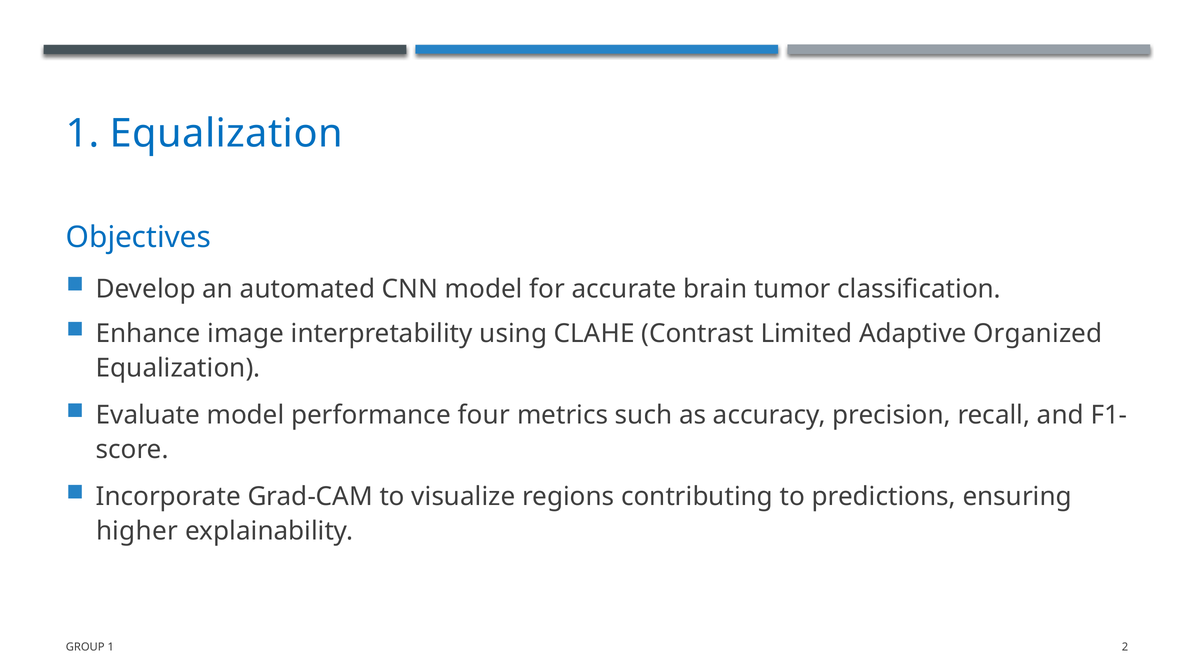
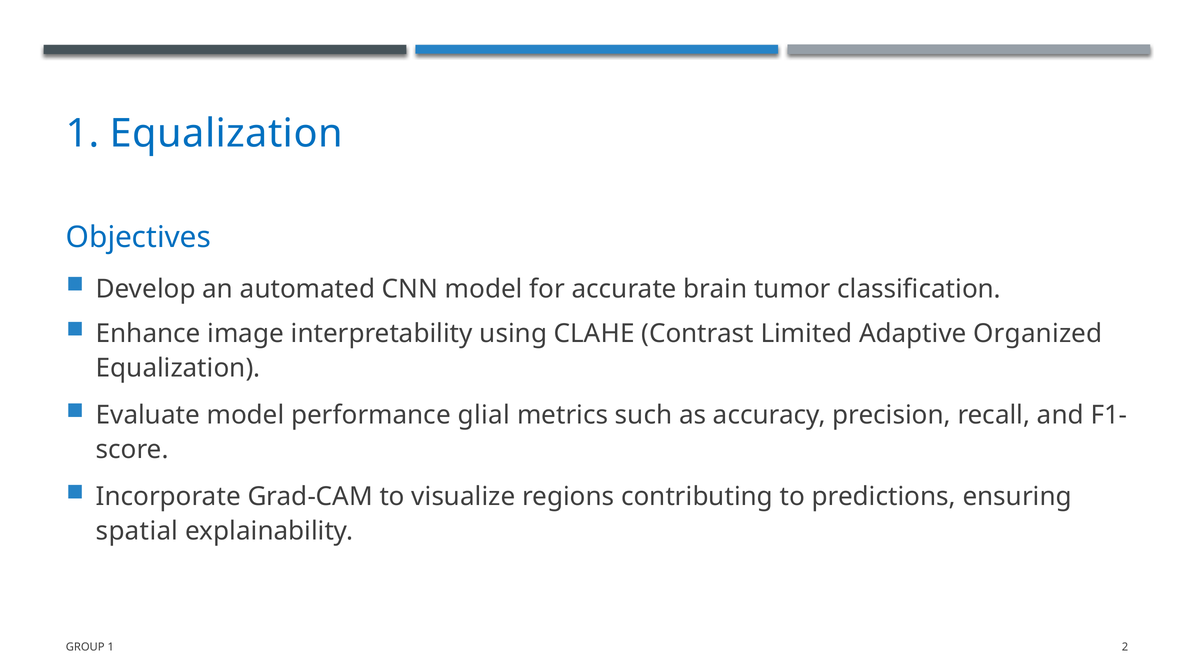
four: four -> glial (484, 415)
higher: higher -> spatial (137, 531)
